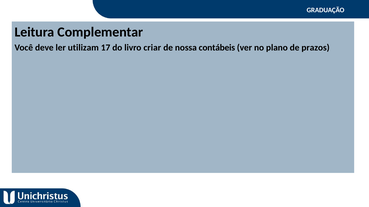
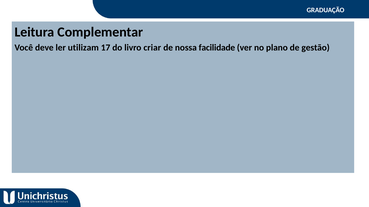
contábeis: contábeis -> facilidade (217, 48)
prazos: prazos -> gestão (316, 48)
